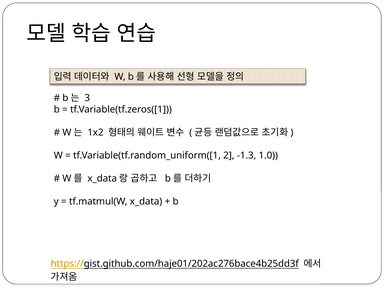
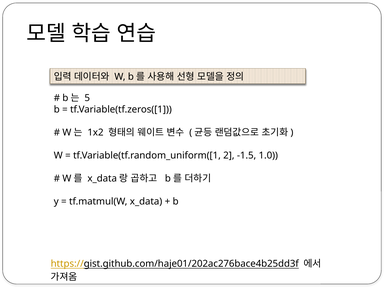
3: 3 -> 5 (87, 98)
-1.3: -1.3 -> -1.5 (247, 155)
